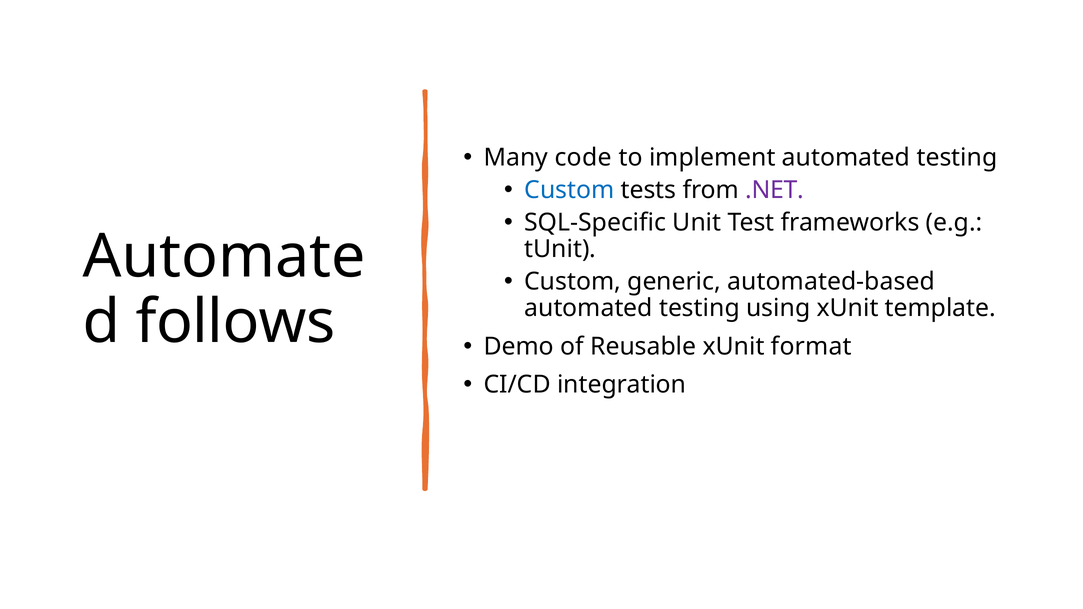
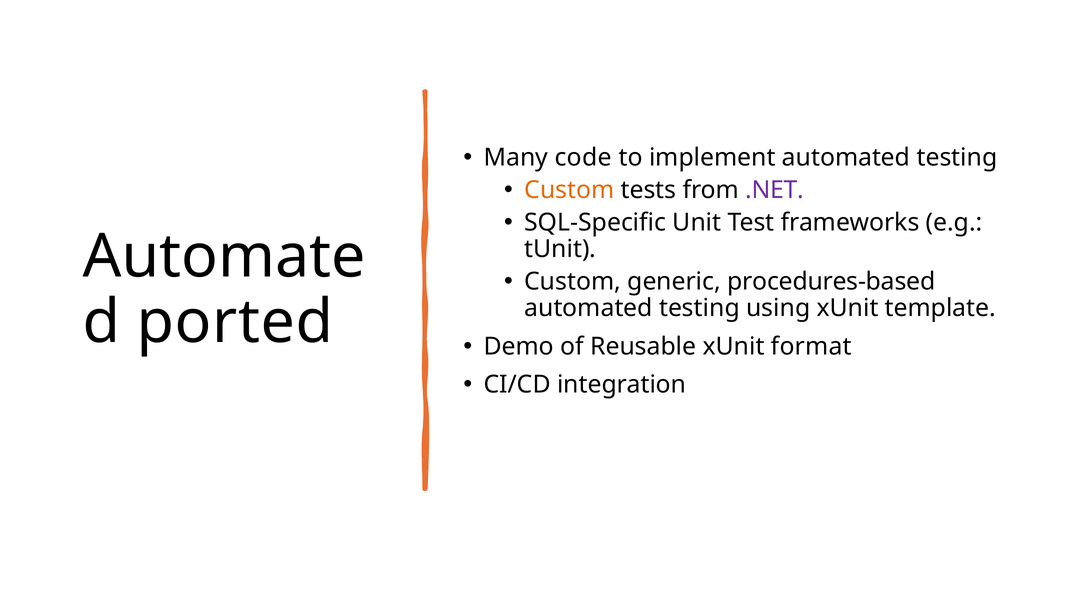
Custom colour: blue -> orange (569, 190)
automated-based: automated-based -> procedures-based (831, 282)
follows: follows -> ported (235, 322)
